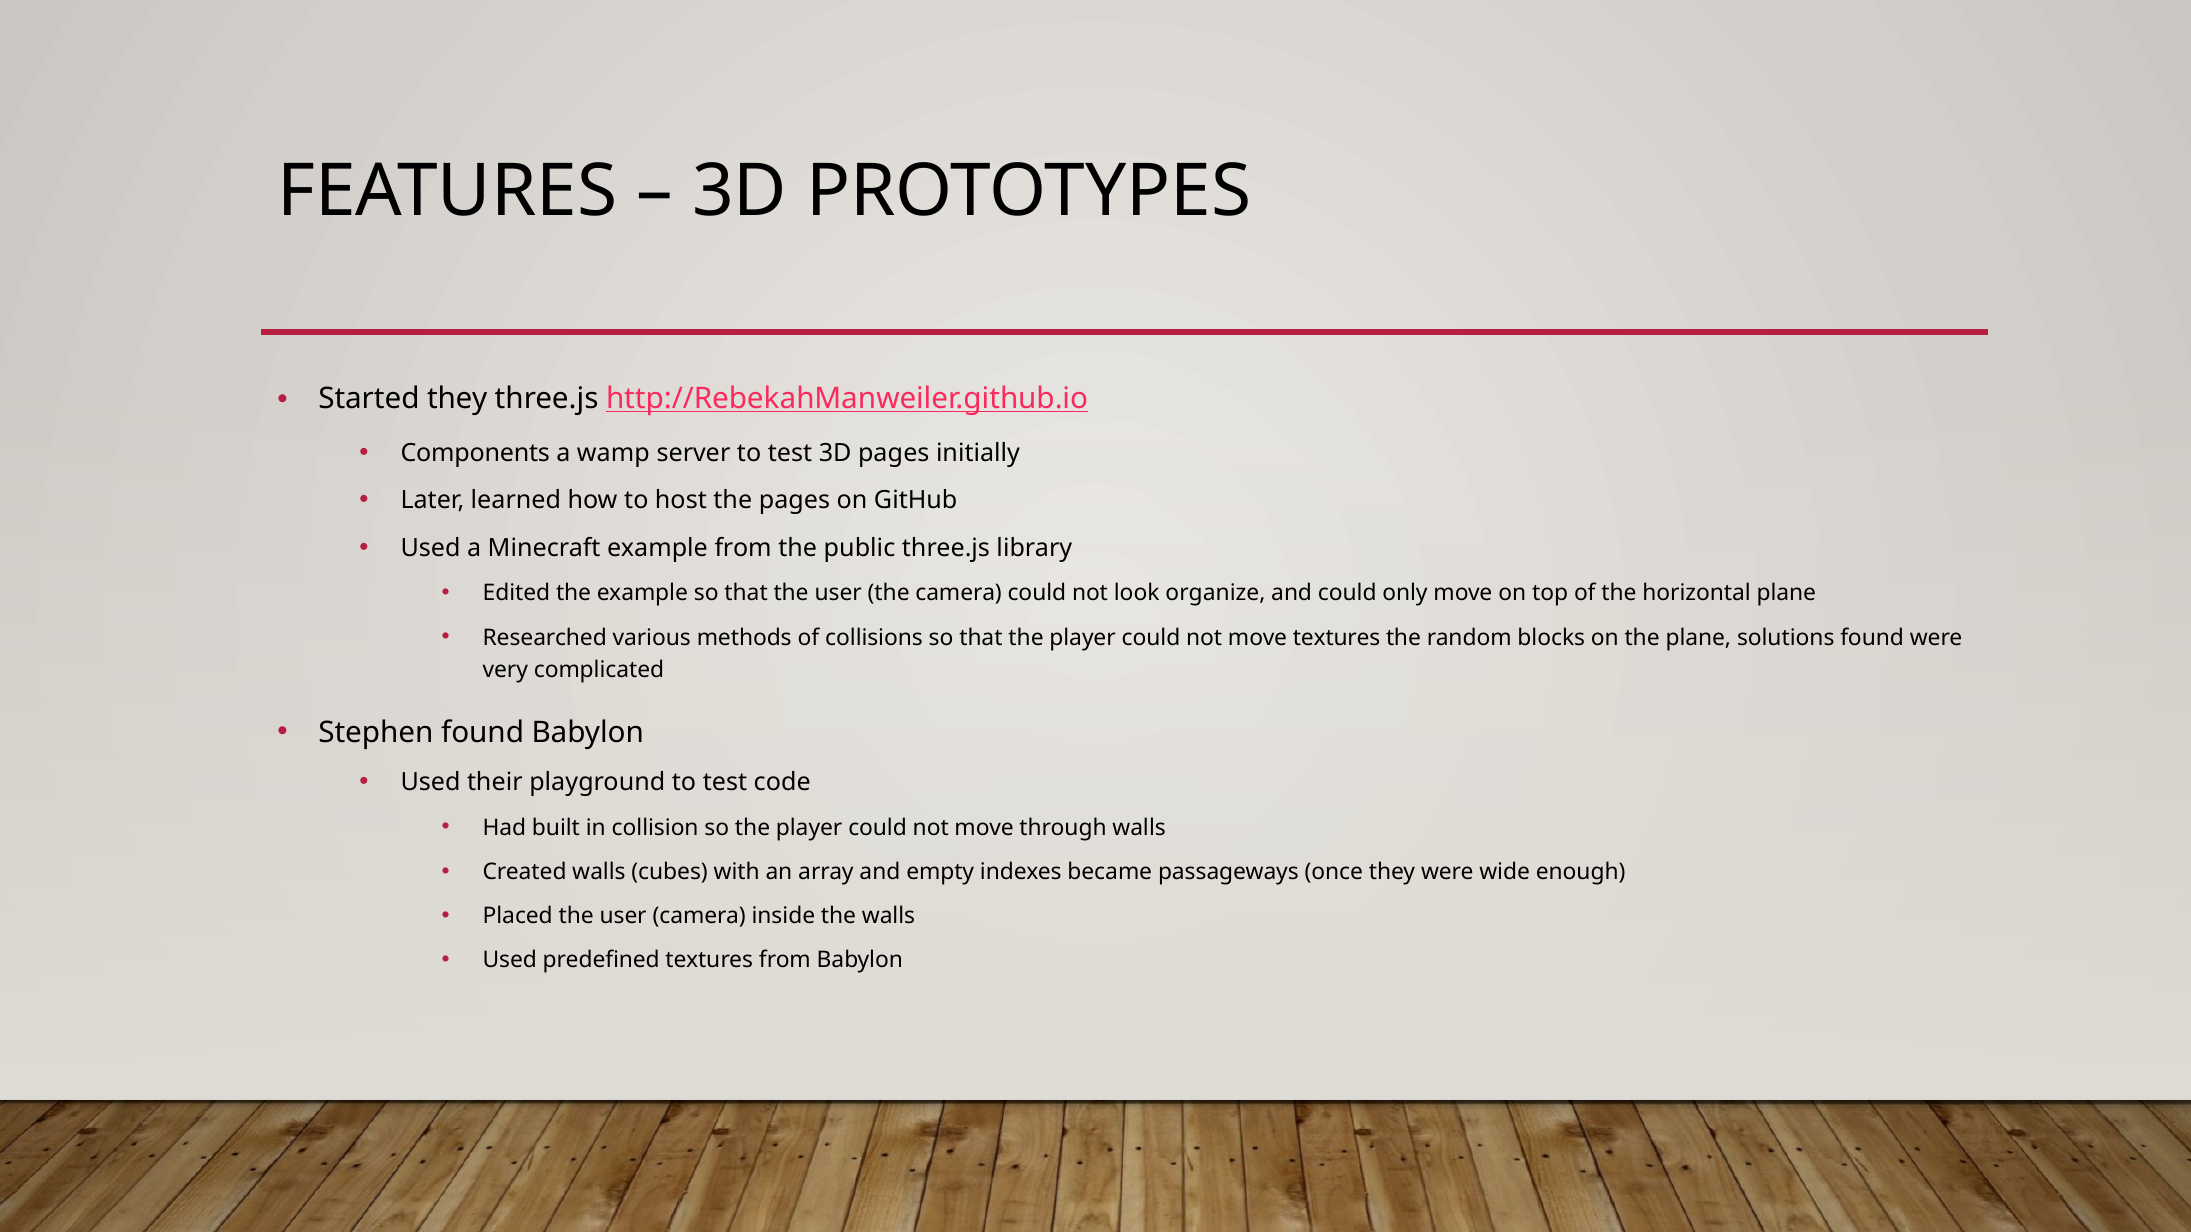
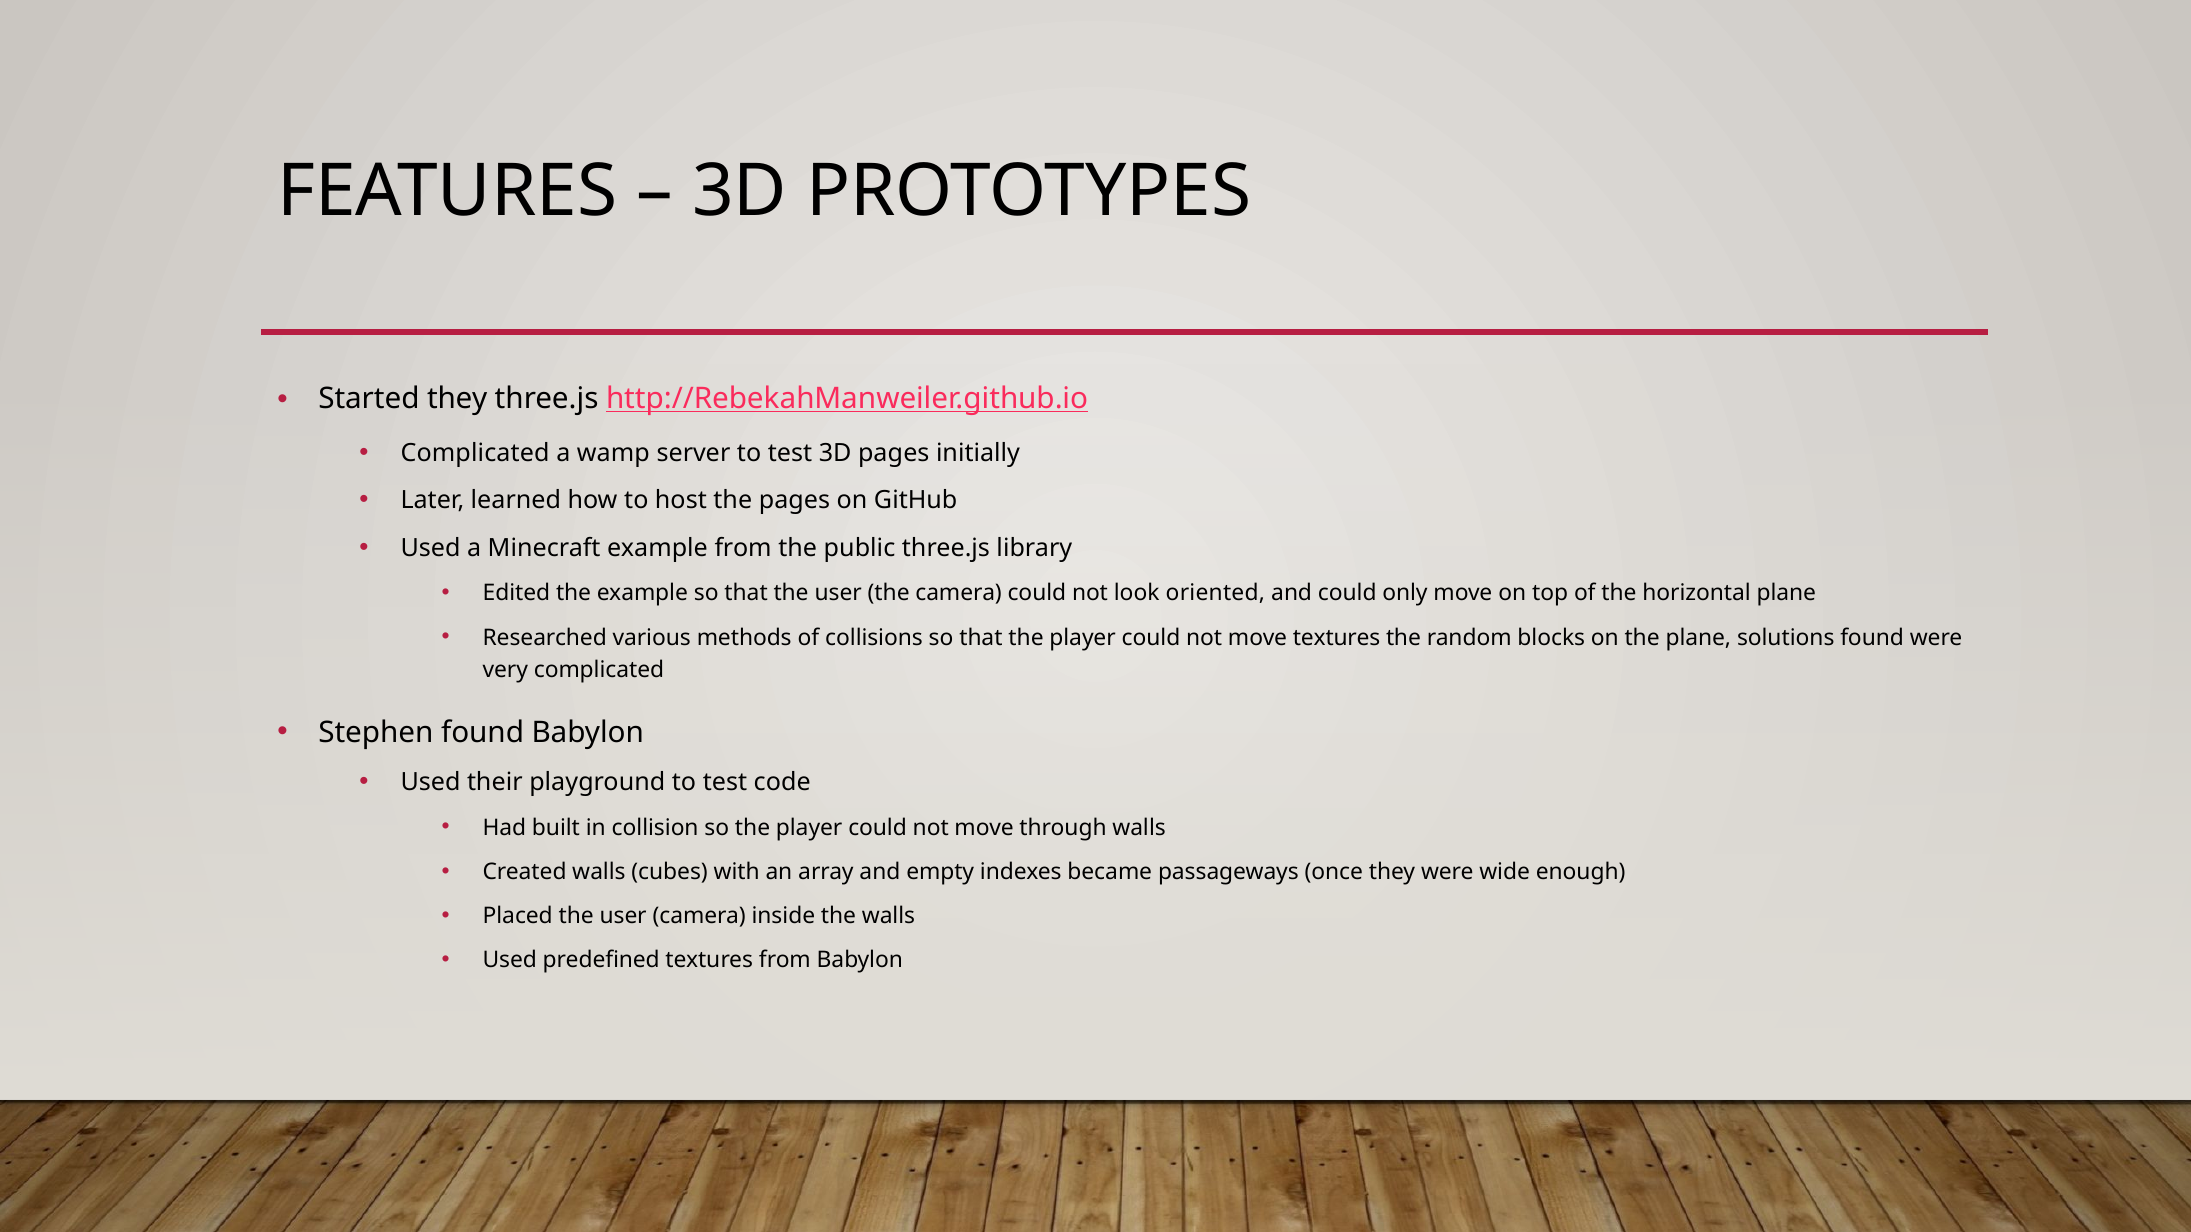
Components: Components -> Complicated (475, 453)
organize: organize -> oriented (1215, 593)
